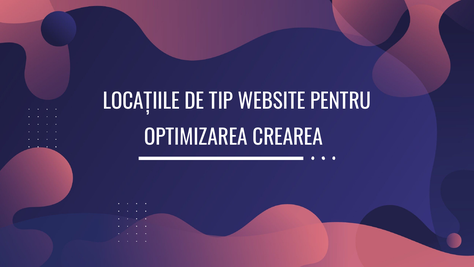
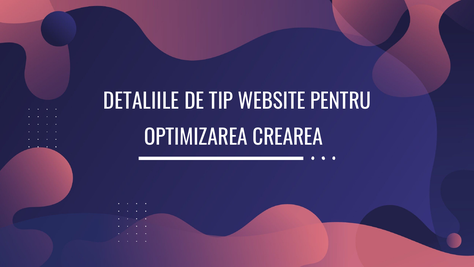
LOCAȚIILE: LOCAȚIILE -> DETALIILE (141, 102)
